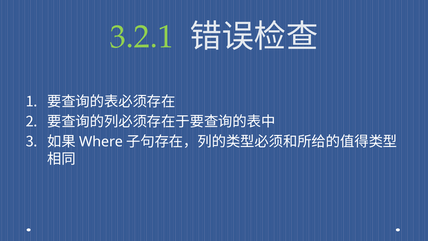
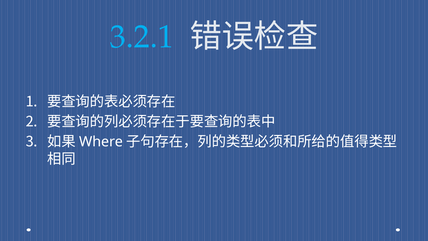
3.2.1 colour: light green -> light blue (142, 37)
